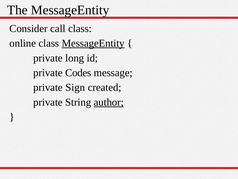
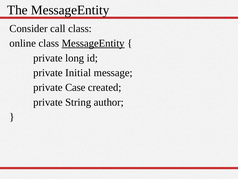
Codes: Codes -> Initial (78, 73)
Sign: Sign -> Case (75, 87)
author underline: present -> none (109, 102)
